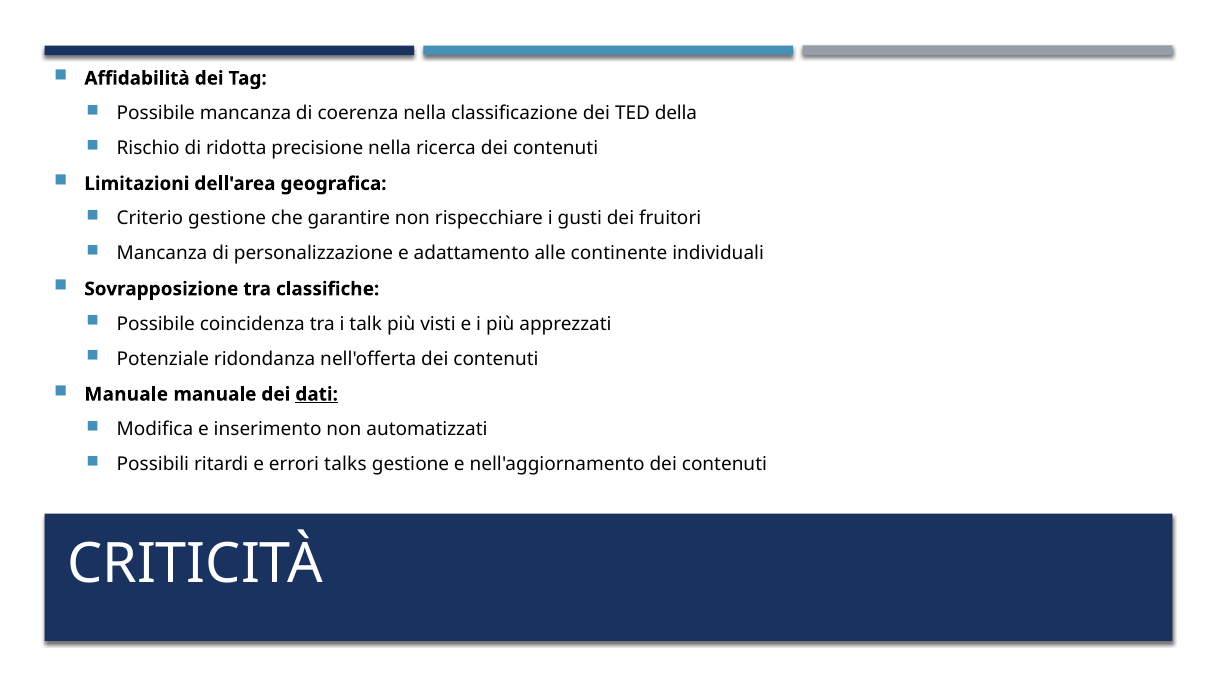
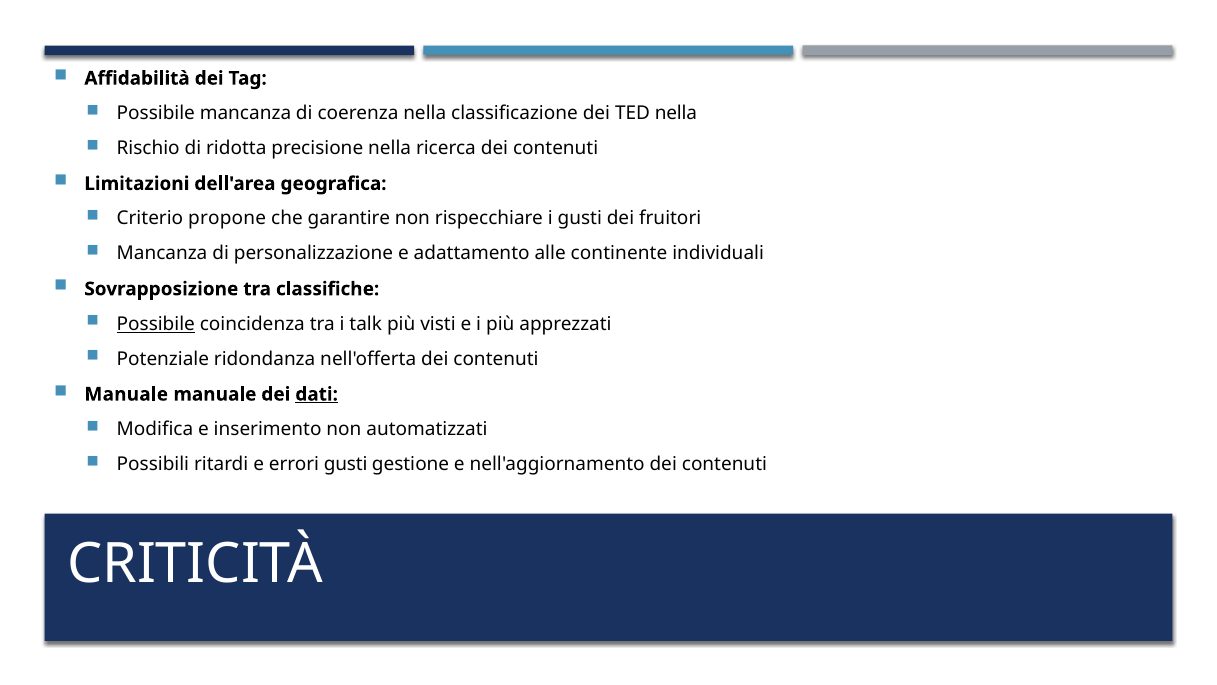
TED della: della -> nella (676, 113)
Criterio gestione: gestione -> propone (227, 219)
Possibile underline: none -> present (156, 324)
errori talks: talks -> gusti (346, 464)
